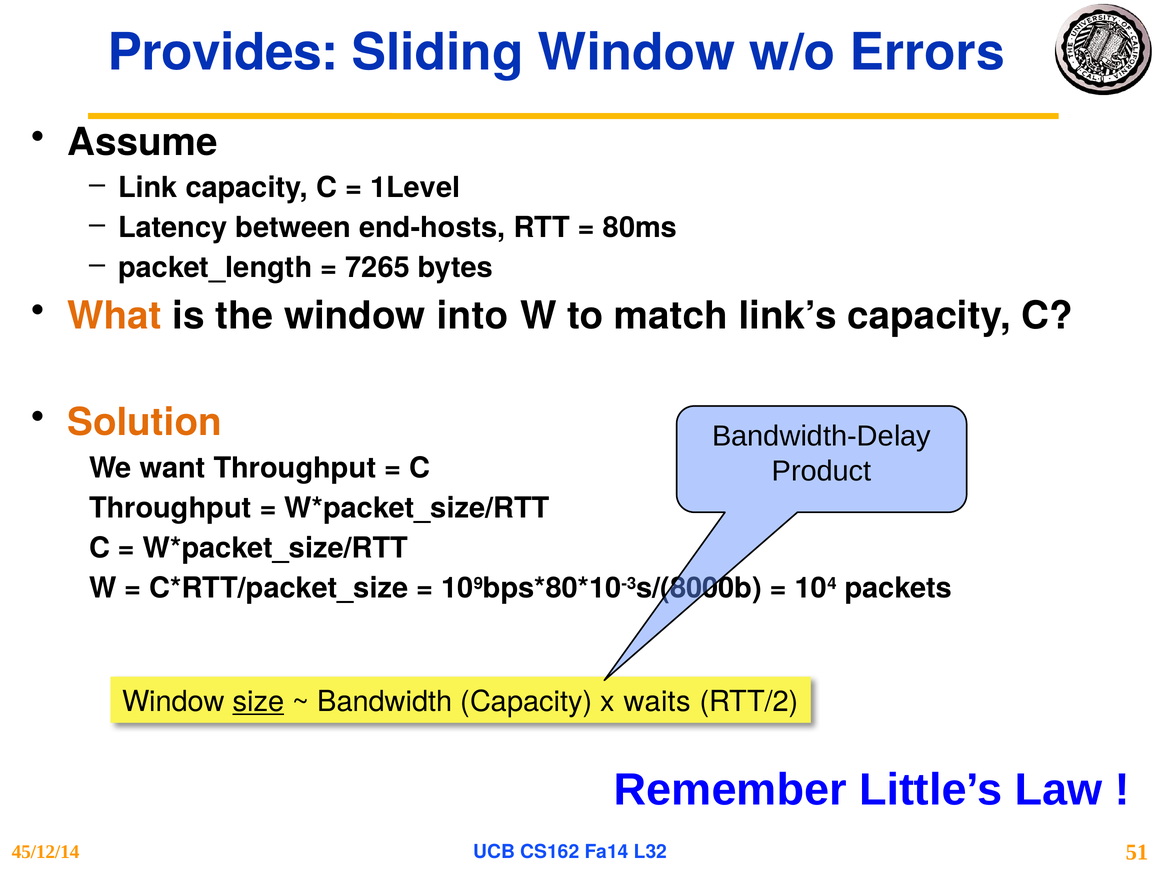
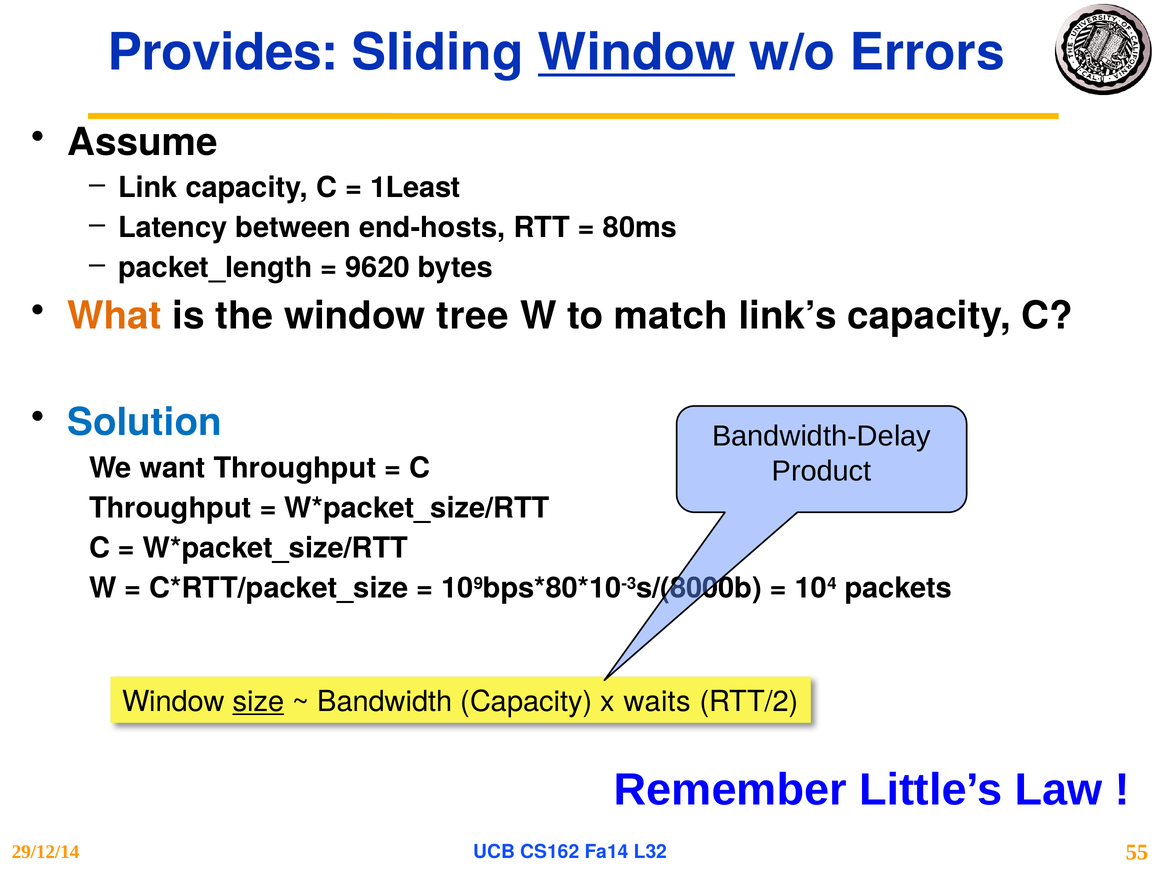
Window underline: none -> present (637, 53)
1Level: 1Level -> 1Least (415, 188)
7265: 7265 -> 9620 (378, 268)
into: into -> tree (473, 316)
Solution colour: orange -> blue (145, 423)
45/12/14: 45/12/14 -> 29/12/14 (46, 852)
51: 51 -> 55 (1137, 852)
